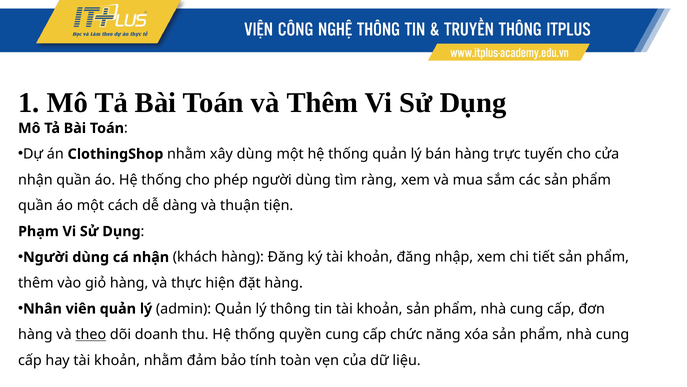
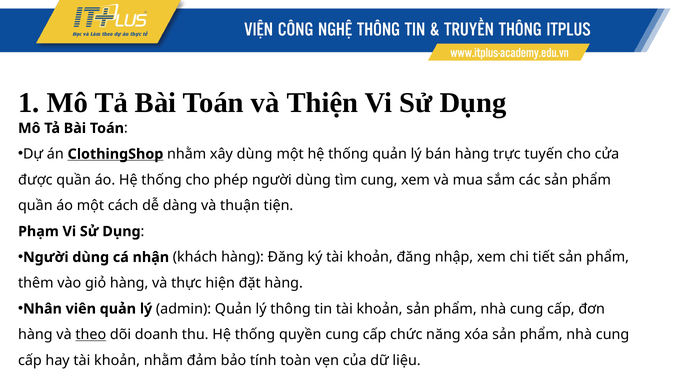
và Thêm: Thêm -> Thiện (322, 102)
ClothingShop underline: none -> present (115, 154)
nhận: nhận -> được (35, 180)
tìm ràng: ràng -> cung (379, 180)
